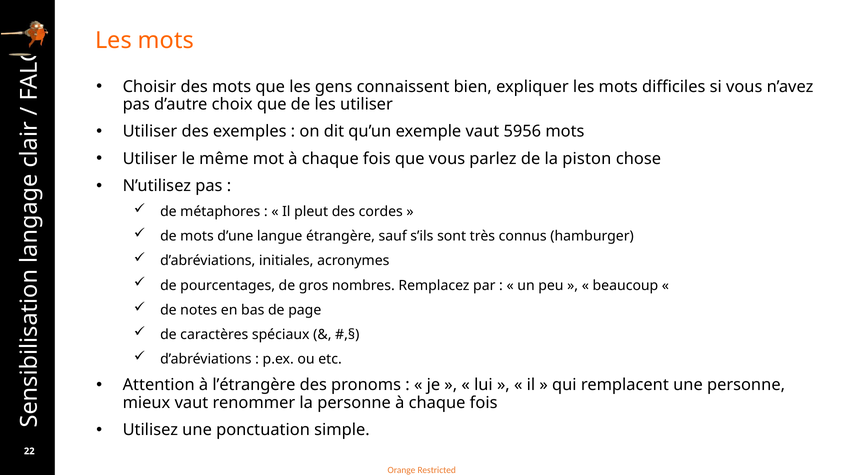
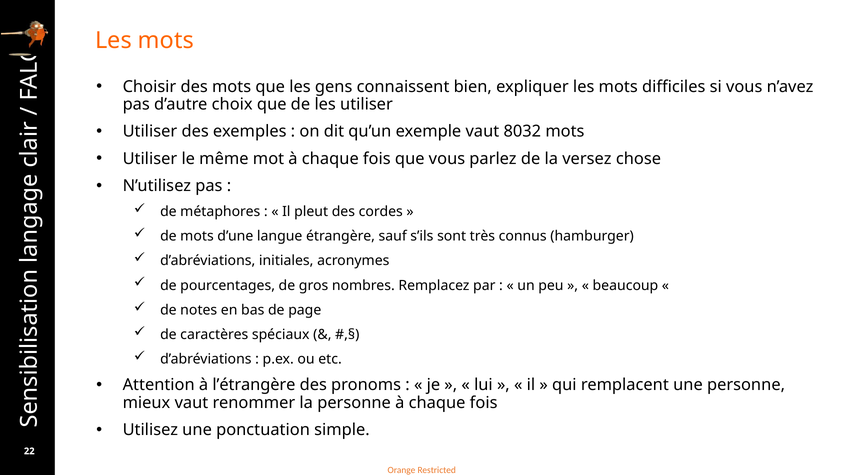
5956: 5956 -> 8032 (522, 131)
piston: piston -> versez (587, 159)
